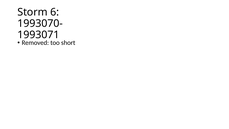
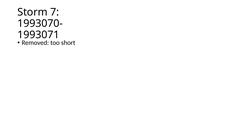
6: 6 -> 7 (55, 12)
